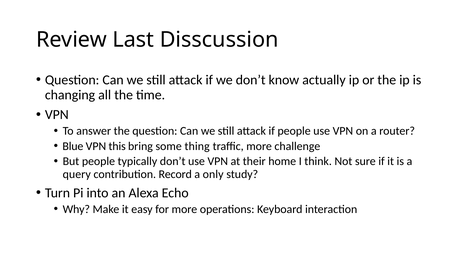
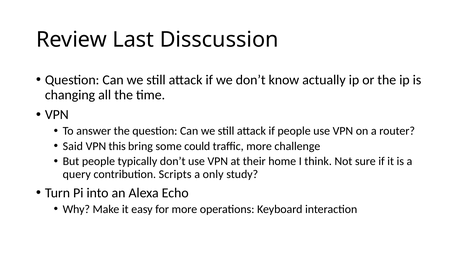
Blue: Blue -> Said (73, 146)
thing: thing -> could (197, 146)
Record: Record -> Scripts (175, 174)
